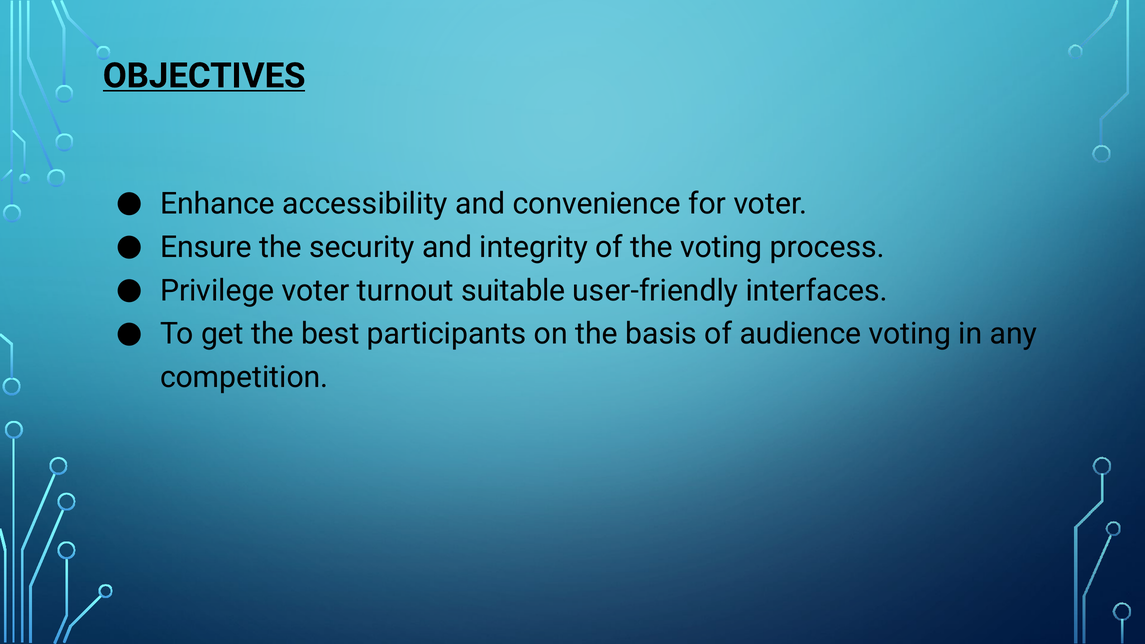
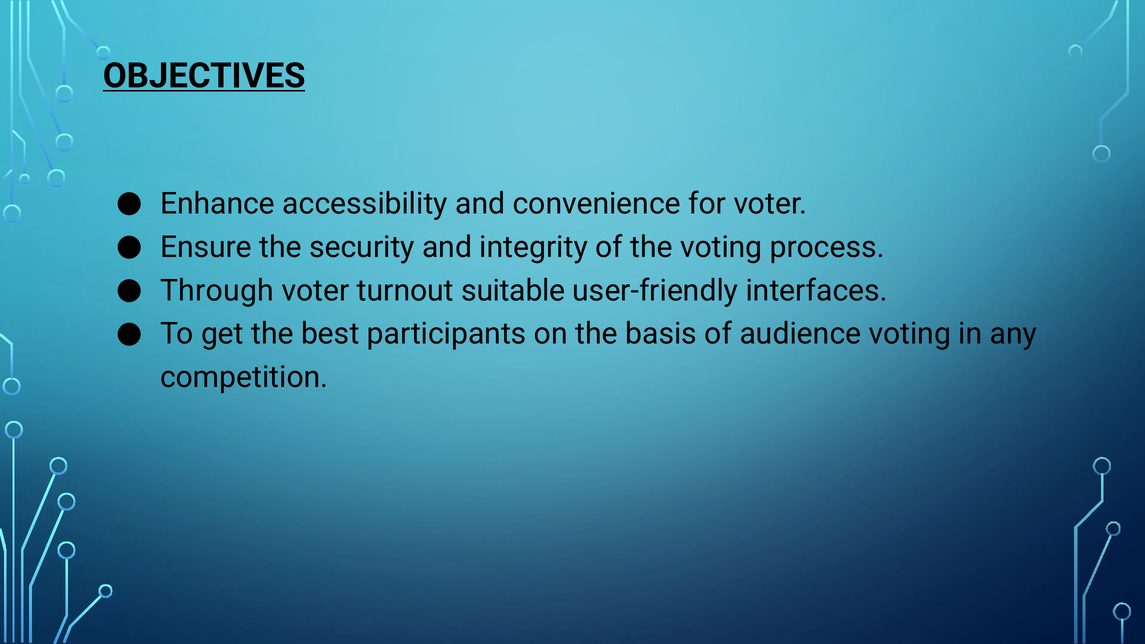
Privilege: Privilege -> Through (217, 291)
